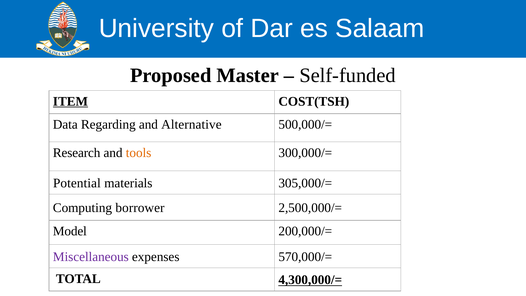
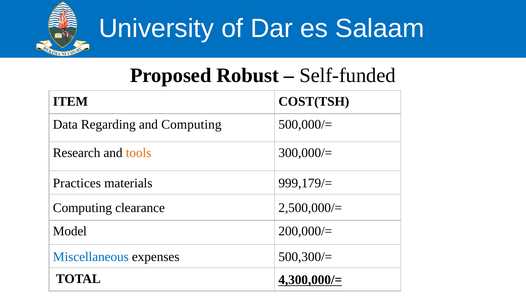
Master: Master -> Robust (248, 75)
ITEM underline: present -> none (70, 101)
and Alternative: Alternative -> Computing (191, 125)
Potential: Potential -> Practices (77, 183)
305,000/=: 305,000/= -> 999,179/= (305, 183)
borrower: borrower -> clearance (140, 208)
Miscellaneous colour: purple -> blue (91, 257)
570,000/=: 570,000/= -> 500,300/= (305, 257)
